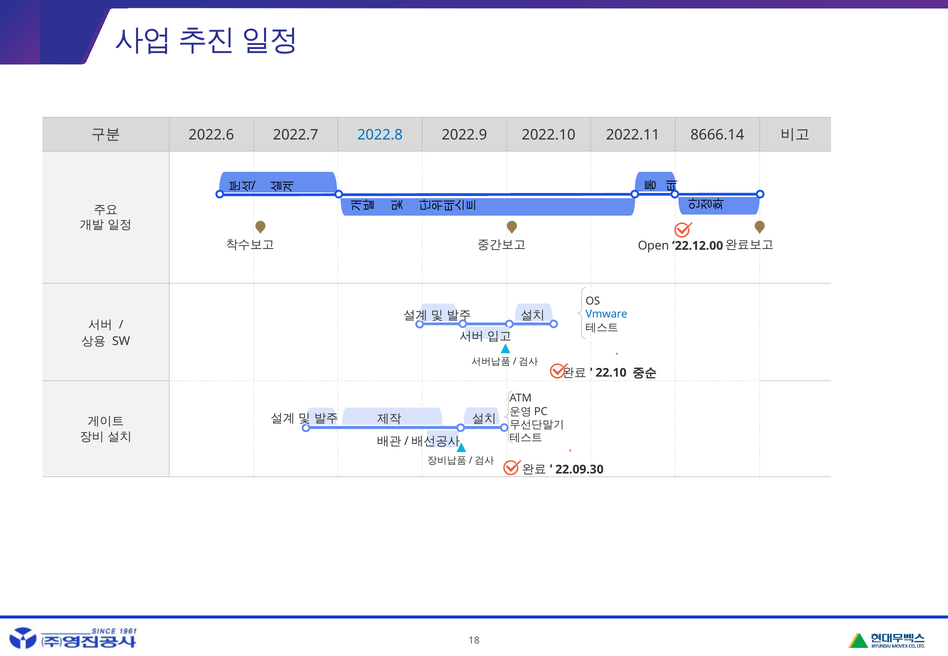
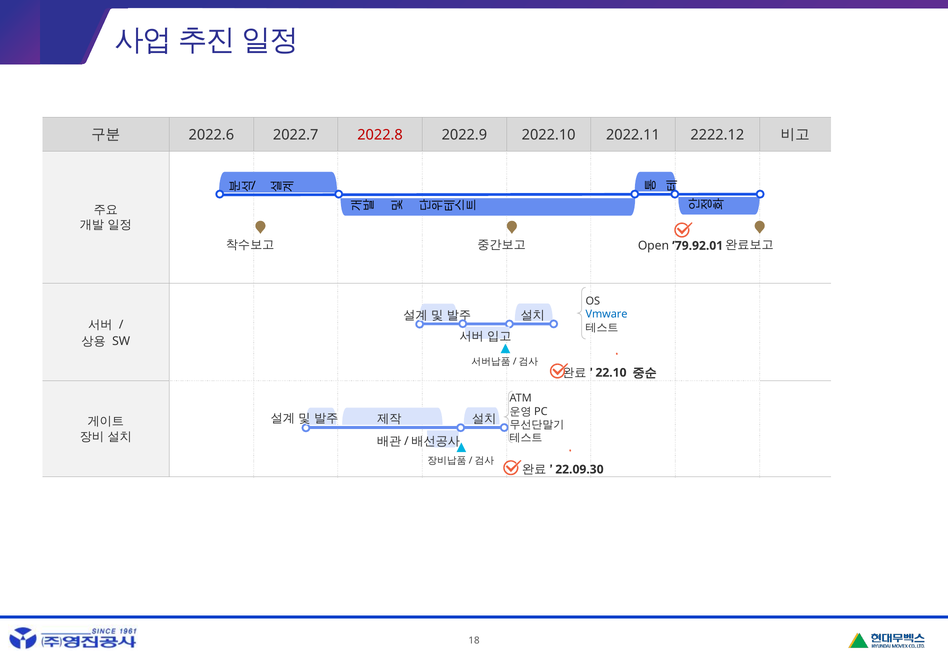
2022.8 colour: blue -> red (380, 135)
8666.14: 8666.14 -> 2222.12 (717, 135)
’22.12.00: ’22.12.00 -> ’79.92.01 (698, 246)
